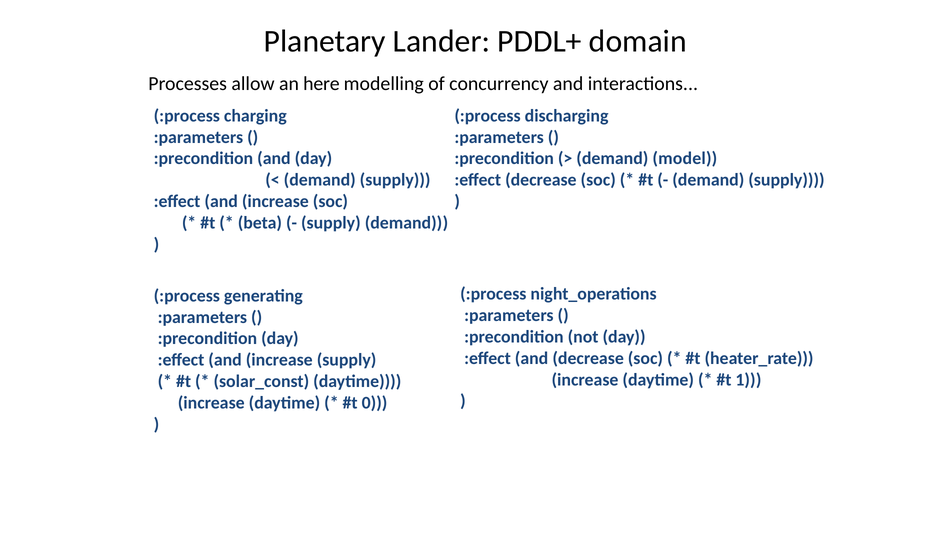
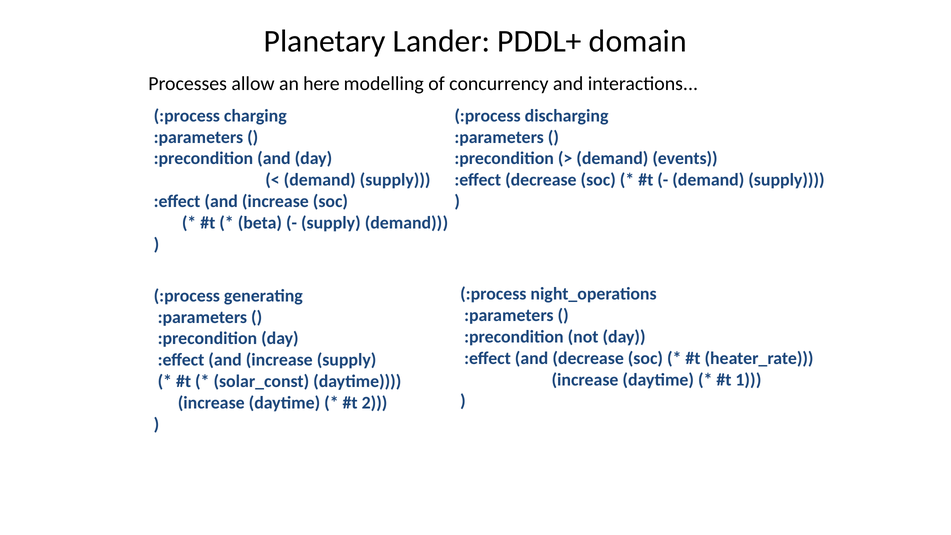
model: model -> events (685, 159)
0: 0 -> 2 (375, 403)
